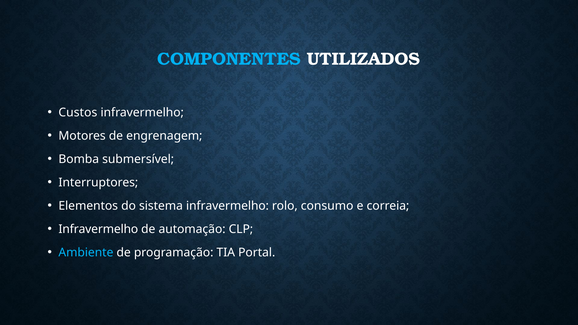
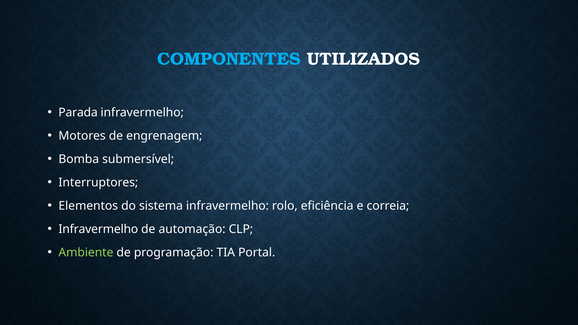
Custos: Custos -> Parada (78, 112)
consumo: consumo -> eficiência (327, 206)
Ambiente colour: light blue -> light green (86, 253)
